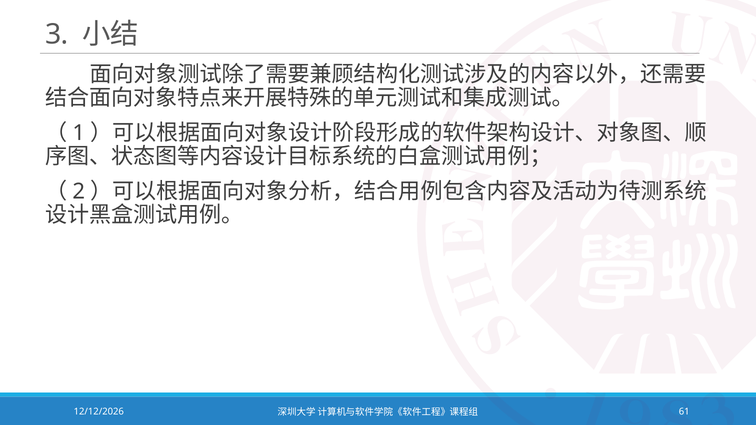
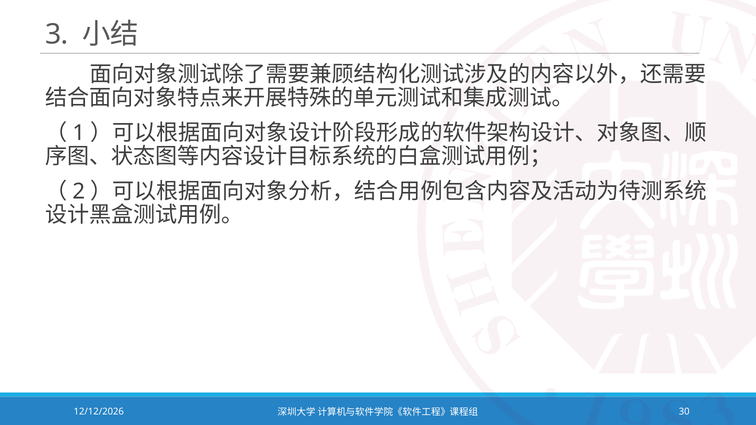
61: 61 -> 30 (684, 412)
